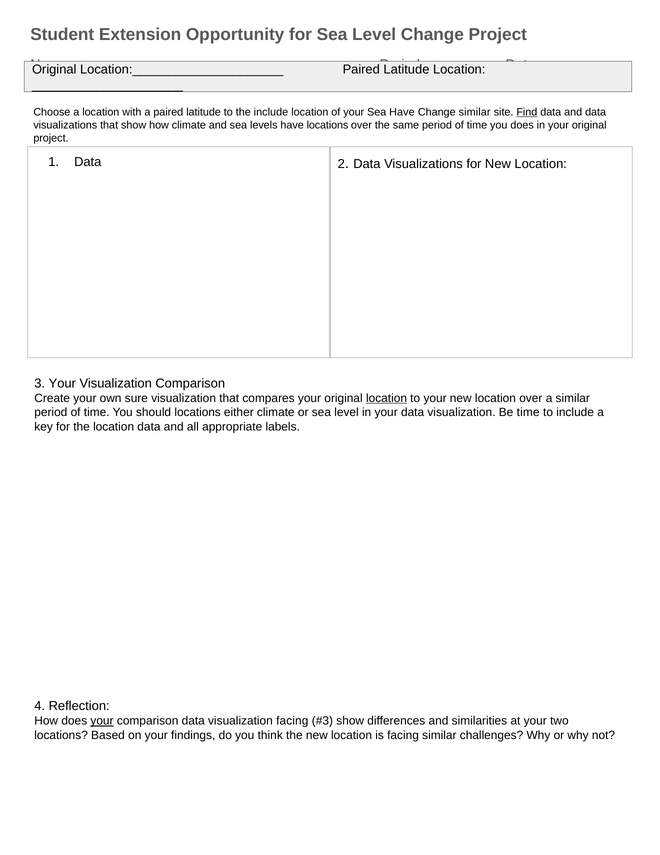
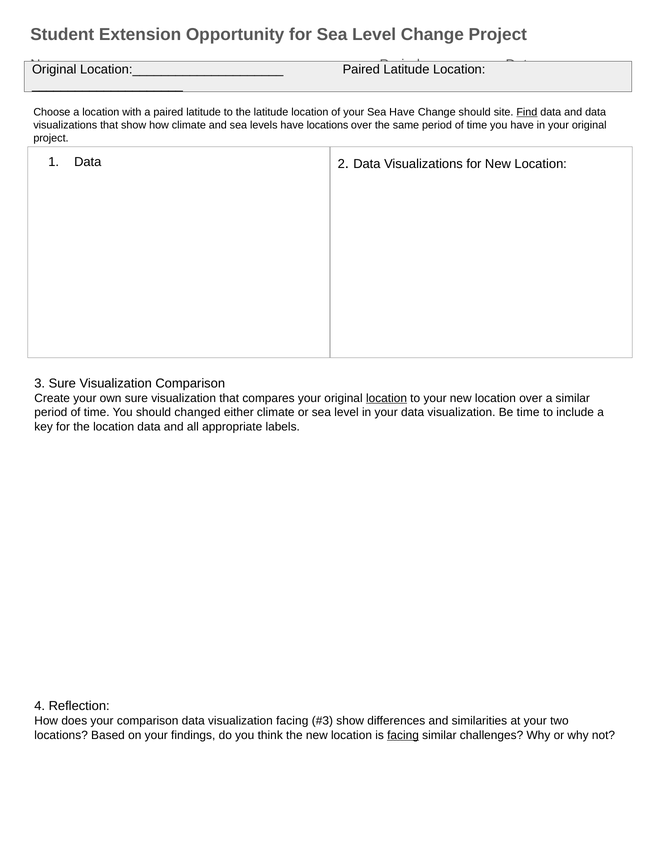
the include: include -> latitude (271, 112)
Change similar: similar -> should (475, 112)
you does: does -> have (522, 125)
3 Your: Your -> Sure (62, 383)
should locations: locations -> changed (198, 412)
your underline: present -> none (102, 720)
facing underline: none -> present (403, 734)
